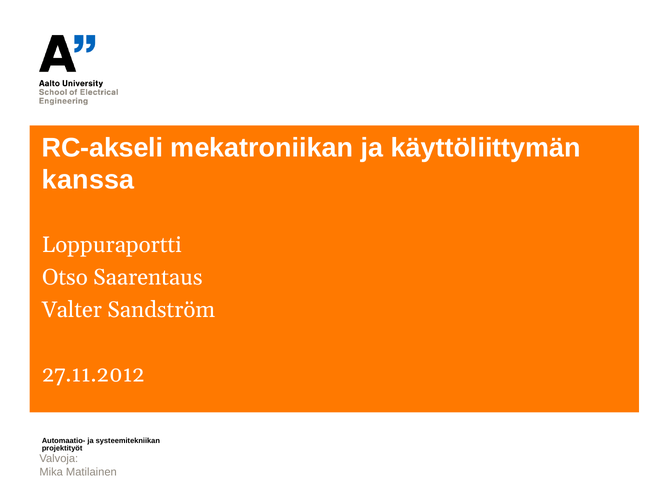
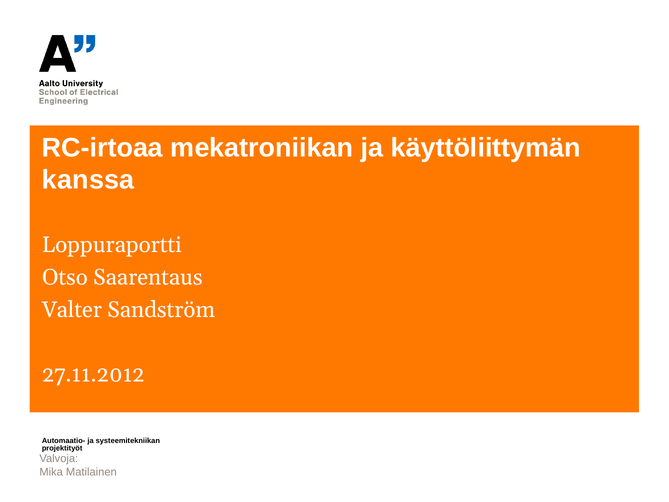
RC-akseli: RC-akseli -> RC-irtoaa (102, 148)
